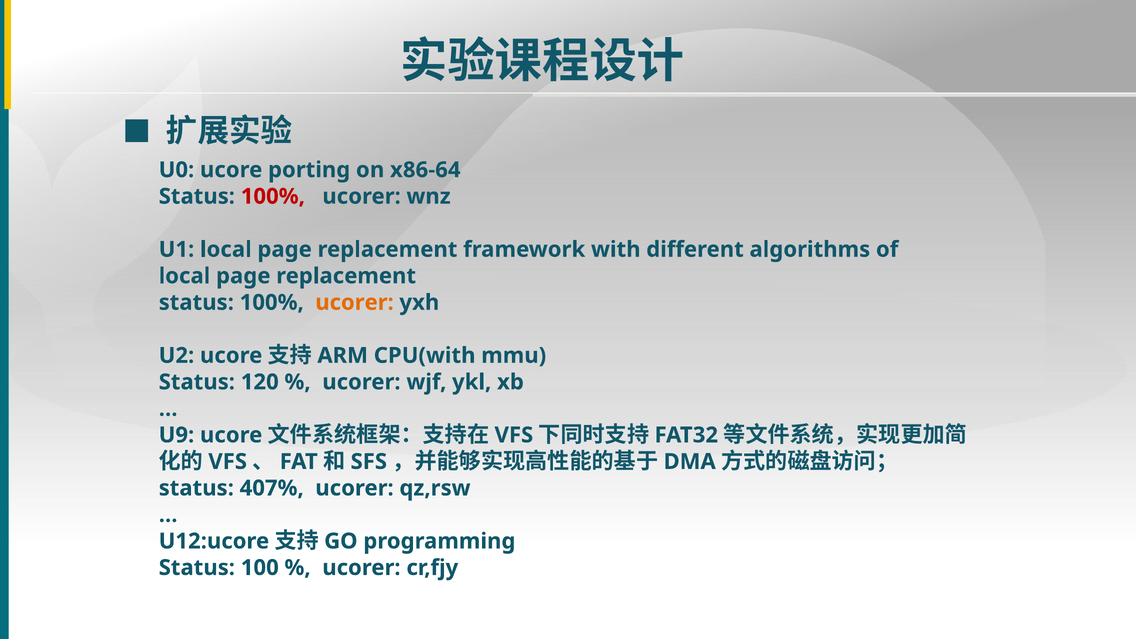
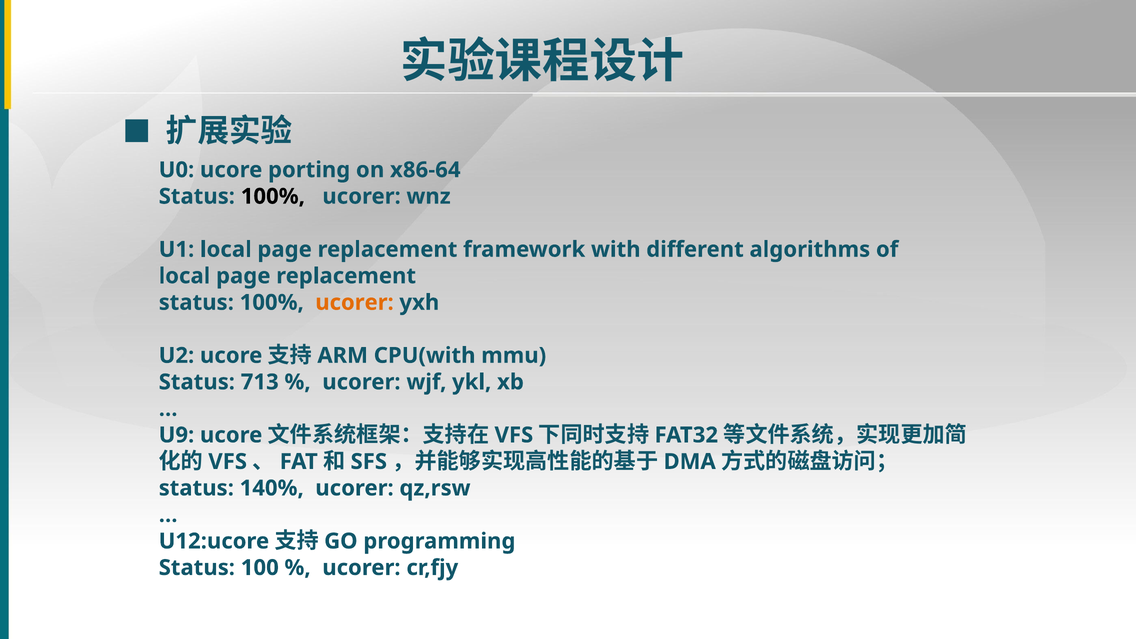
100% colour: red -> black (273, 196)
120: 120 -> 713 (260, 382)
407%: 407% -> 140% (272, 488)
